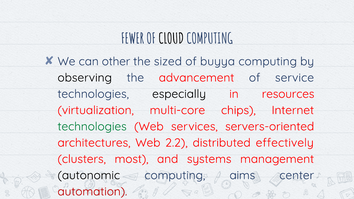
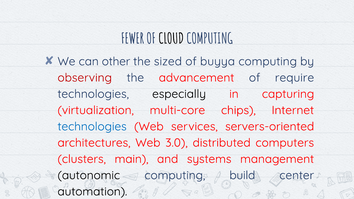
observing colour: black -> red (85, 78)
service: service -> require (295, 78)
resources: resources -> capturing (288, 94)
technologies colour: green -> blue (92, 127)
2.2: 2.2 -> 3.0 (177, 143)
effectively: effectively -> computers (285, 143)
most: most -> main (132, 159)
aims: aims -> build (242, 175)
automation colour: red -> black (92, 192)
